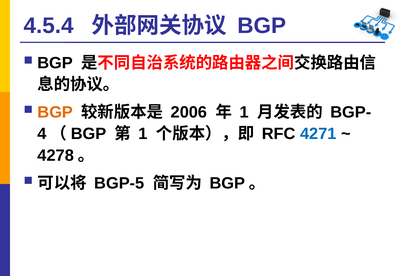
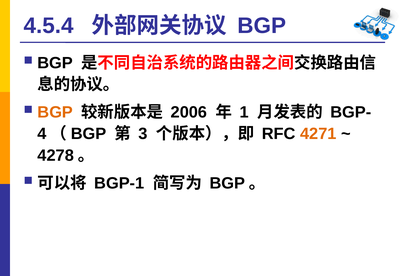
1: 1 -> 3 (143, 134)
4271 colour: blue -> orange (318, 134)
BGP-5: BGP-5 -> BGP-1 (119, 183)
